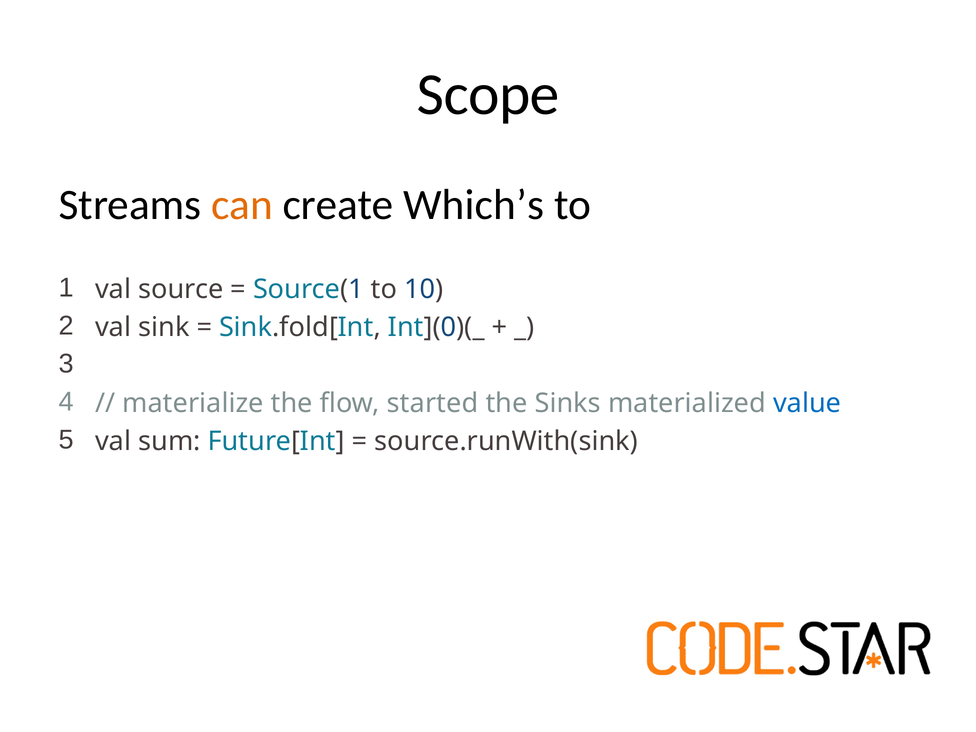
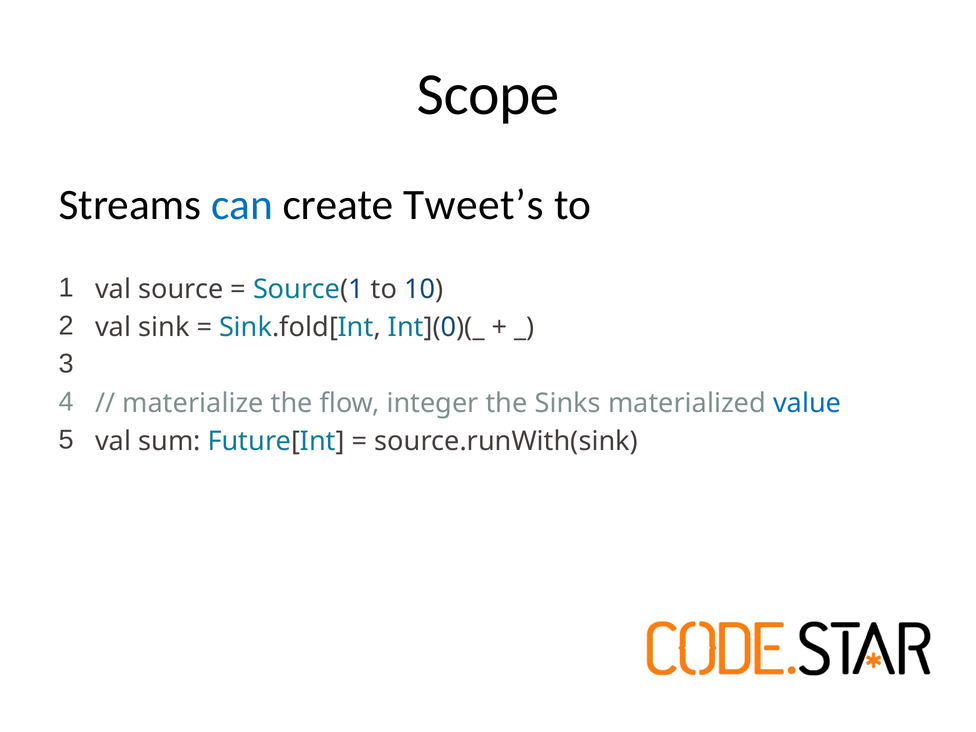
can colour: orange -> blue (242, 205)
Which’s: Which’s -> Tweet’s (473, 205)
started: started -> integer (433, 403)
